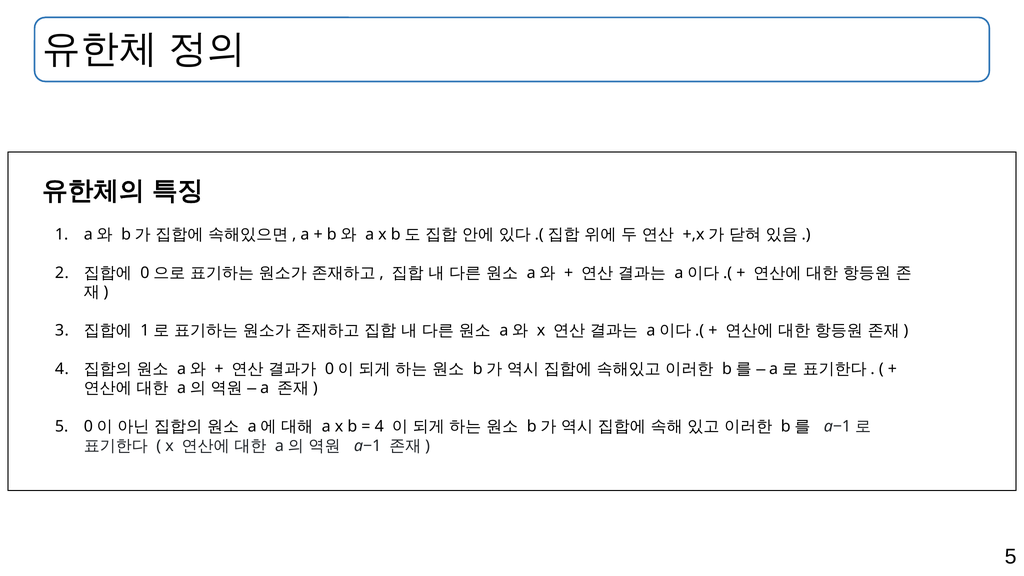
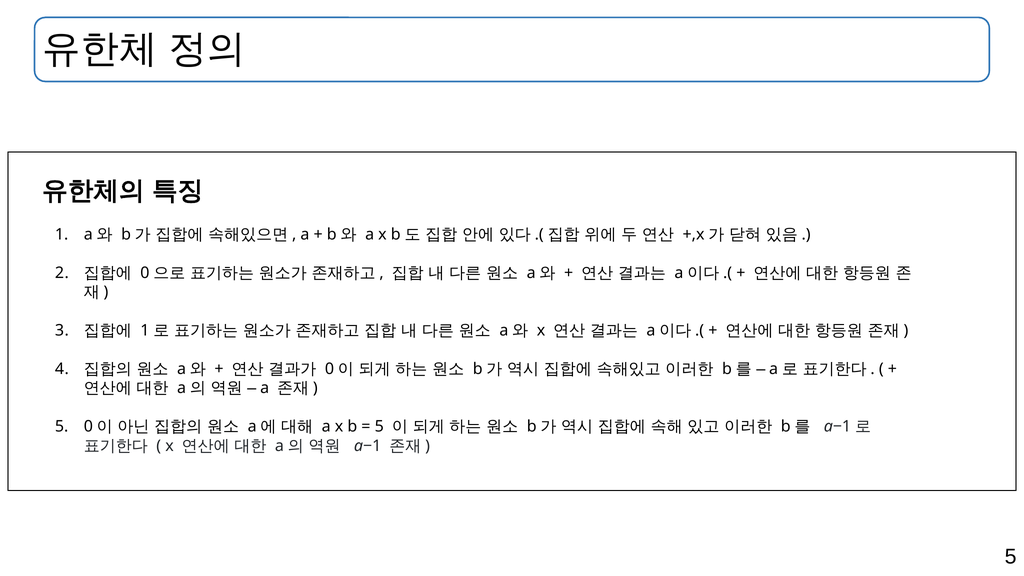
4: 4 -> 5 (379, 427)
